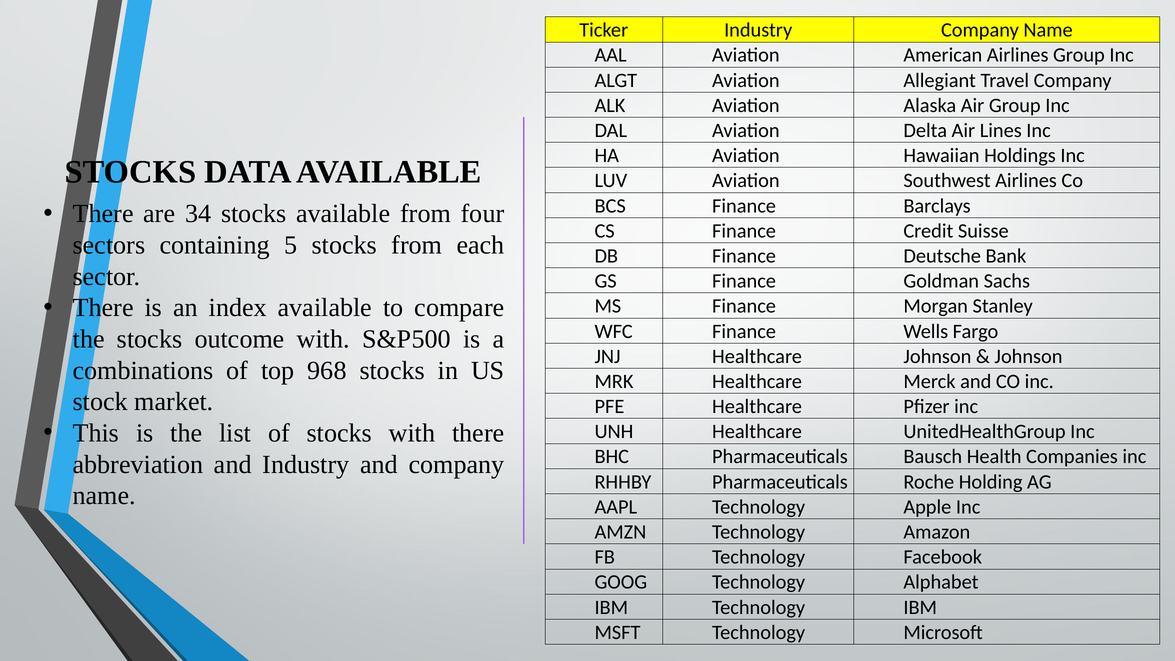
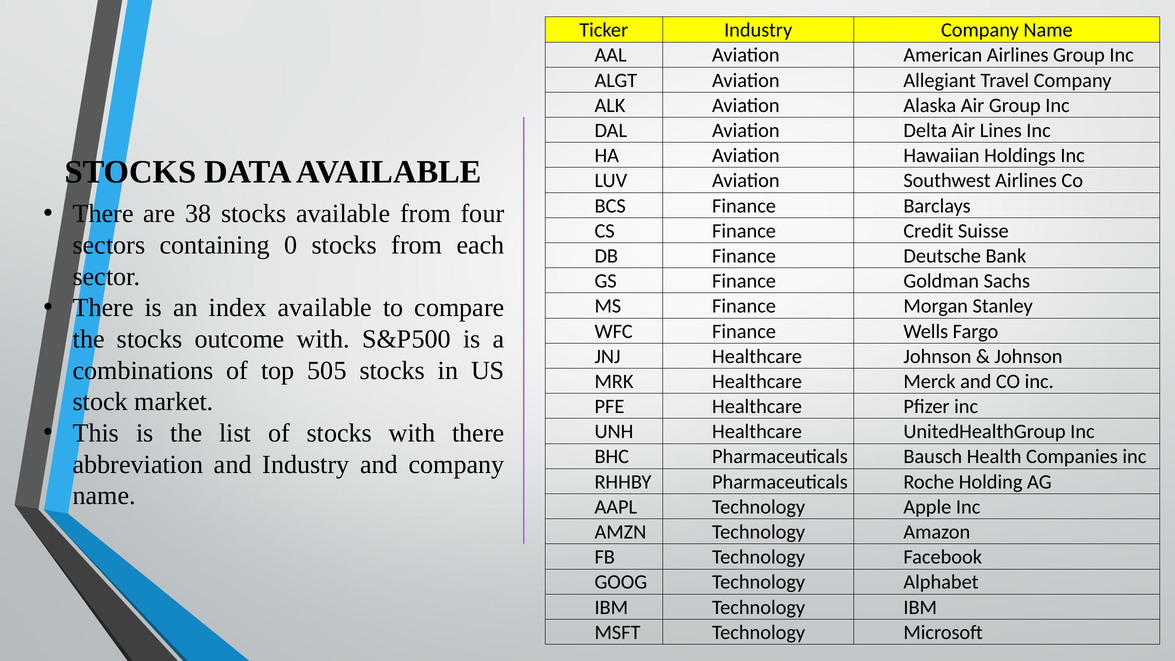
34: 34 -> 38 (198, 214)
5: 5 -> 0 (291, 245)
968: 968 -> 505 (327, 370)
